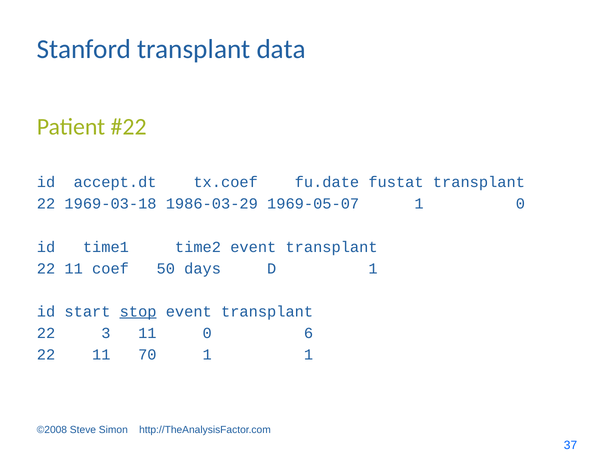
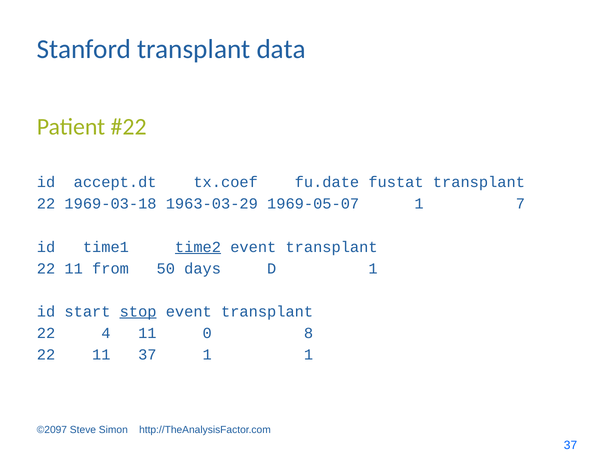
1986-03-29: 1986-03-29 -> 1963-03-29 (212, 204)
1 0: 0 -> 7 (520, 204)
time2 underline: none -> present (198, 247)
coef: coef -> from (111, 268)
3: 3 -> 4 (106, 333)
6: 6 -> 8 (309, 333)
11 70: 70 -> 37 (147, 354)
©2008: ©2008 -> ©2097 (52, 429)
